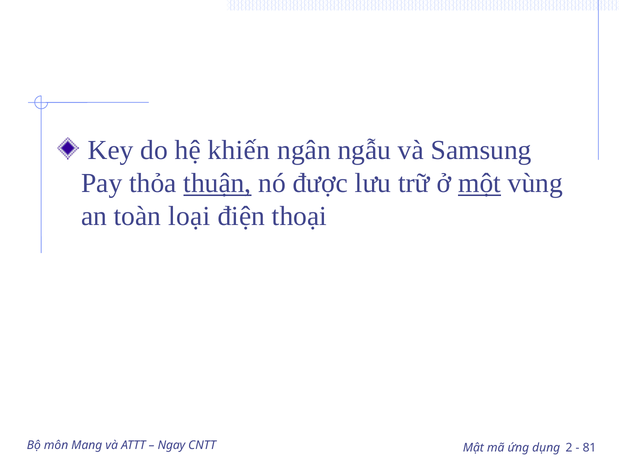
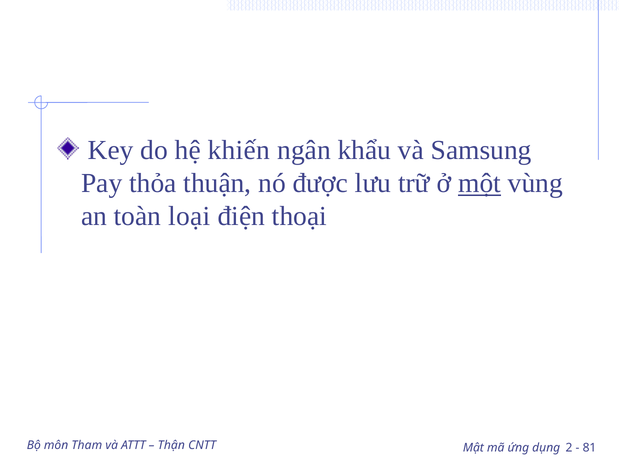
ngẫu: ngẫu -> khẩu (364, 150)
thuận underline: present -> none (217, 184)
Mang: Mang -> Tham (87, 445)
Ngay: Ngay -> Thận (171, 445)
